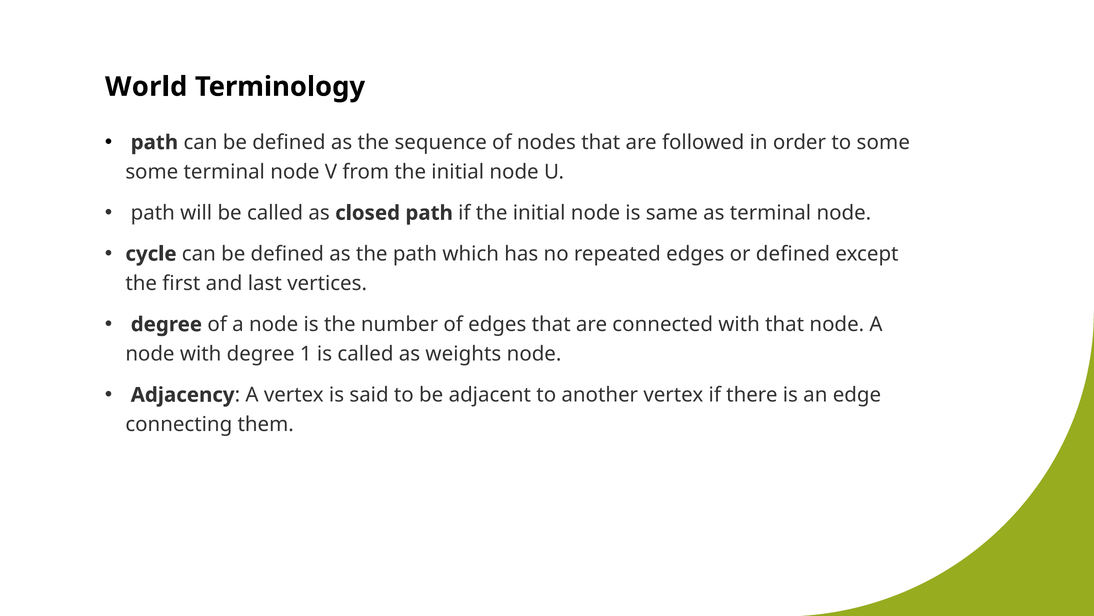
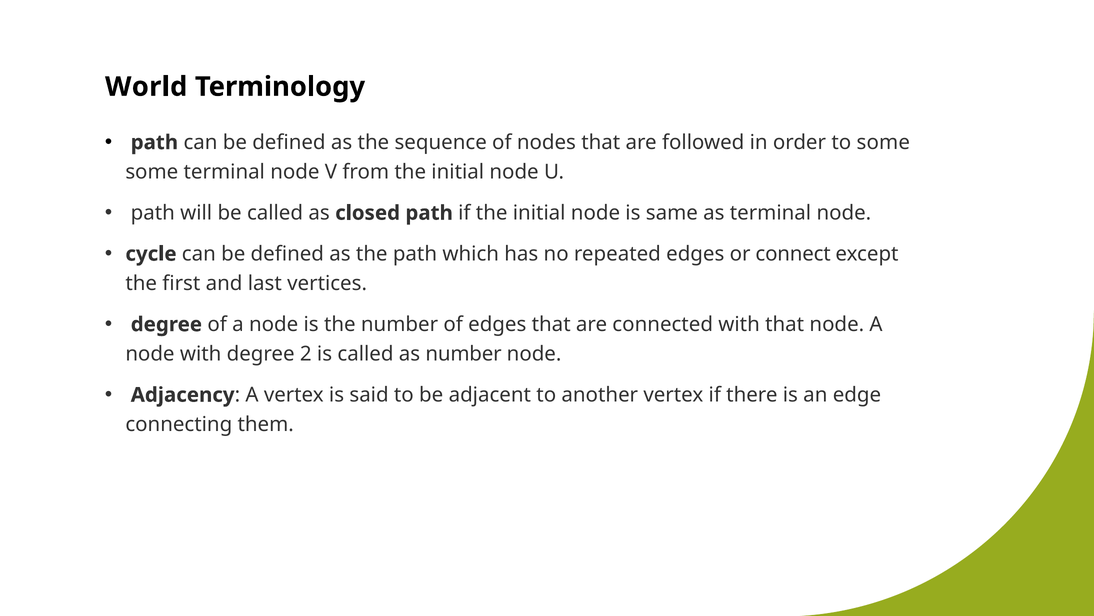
or defined: defined -> connect (793, 254)
1: 1 -> 2 (306, 354)
as weights: weights -> number (464, 354)
